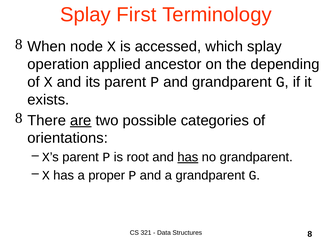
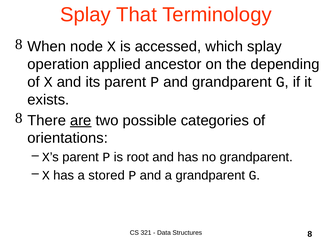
First: First -> That (137, 15)
has underline: present -> none (188, 157)
proper: proper -> stored (107, 175)
